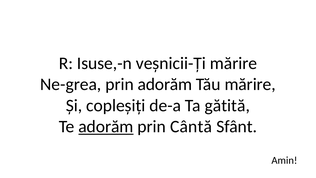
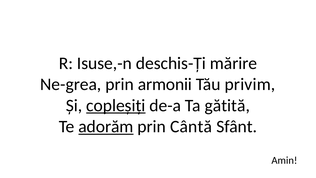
veșnicii-Ți: veșnicii-Ți -> deschis-Ți (171, 63)
prin adorăm: adorăm -> armonii (165, 84)
Tău mărire: mărire -> privim (250, 84)
copleșiți underline: none -> present (116, 105)
